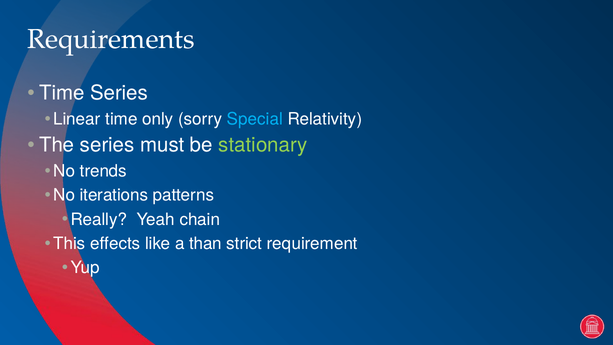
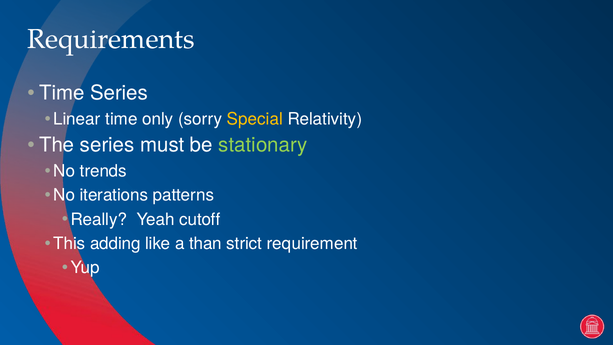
Special colour: light blue -> yellow (255, 119)
chain: chain -> cutoff (200, 219)
effects: effects -> adding (115, 243)
